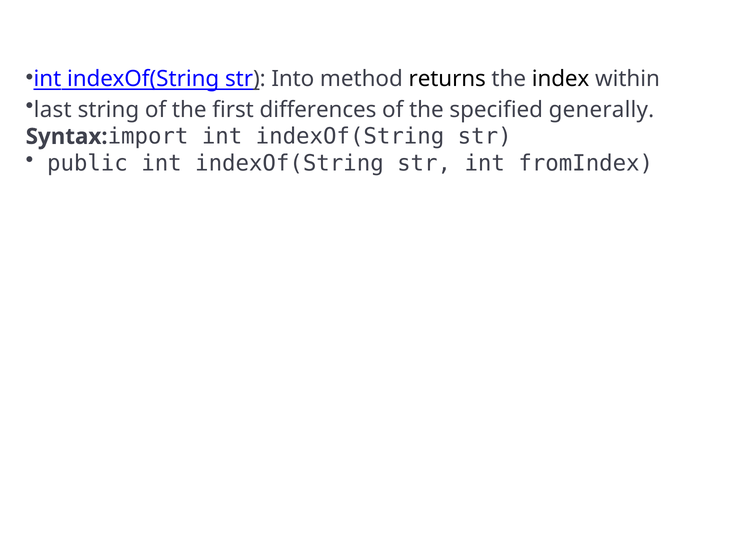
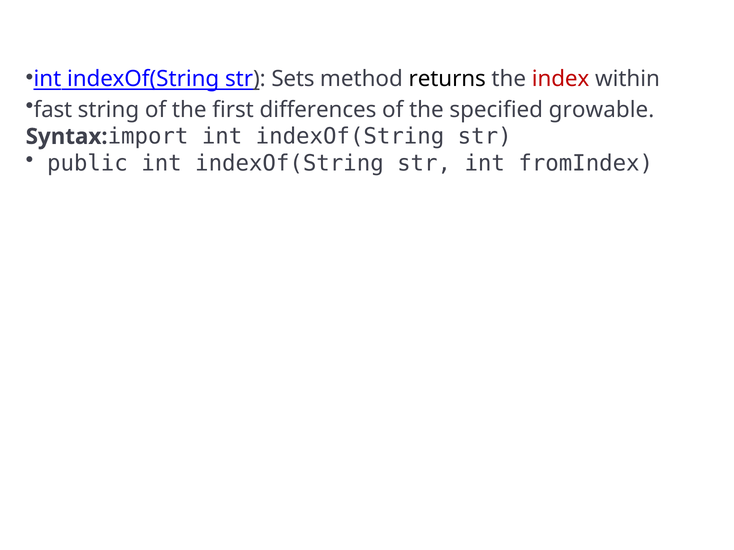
Into: Into -> Sets (293, 79)
index colour: black -> red (561, 79)
last: last -> fast (53, 110)
generally: generally -> growable (602, 110)
